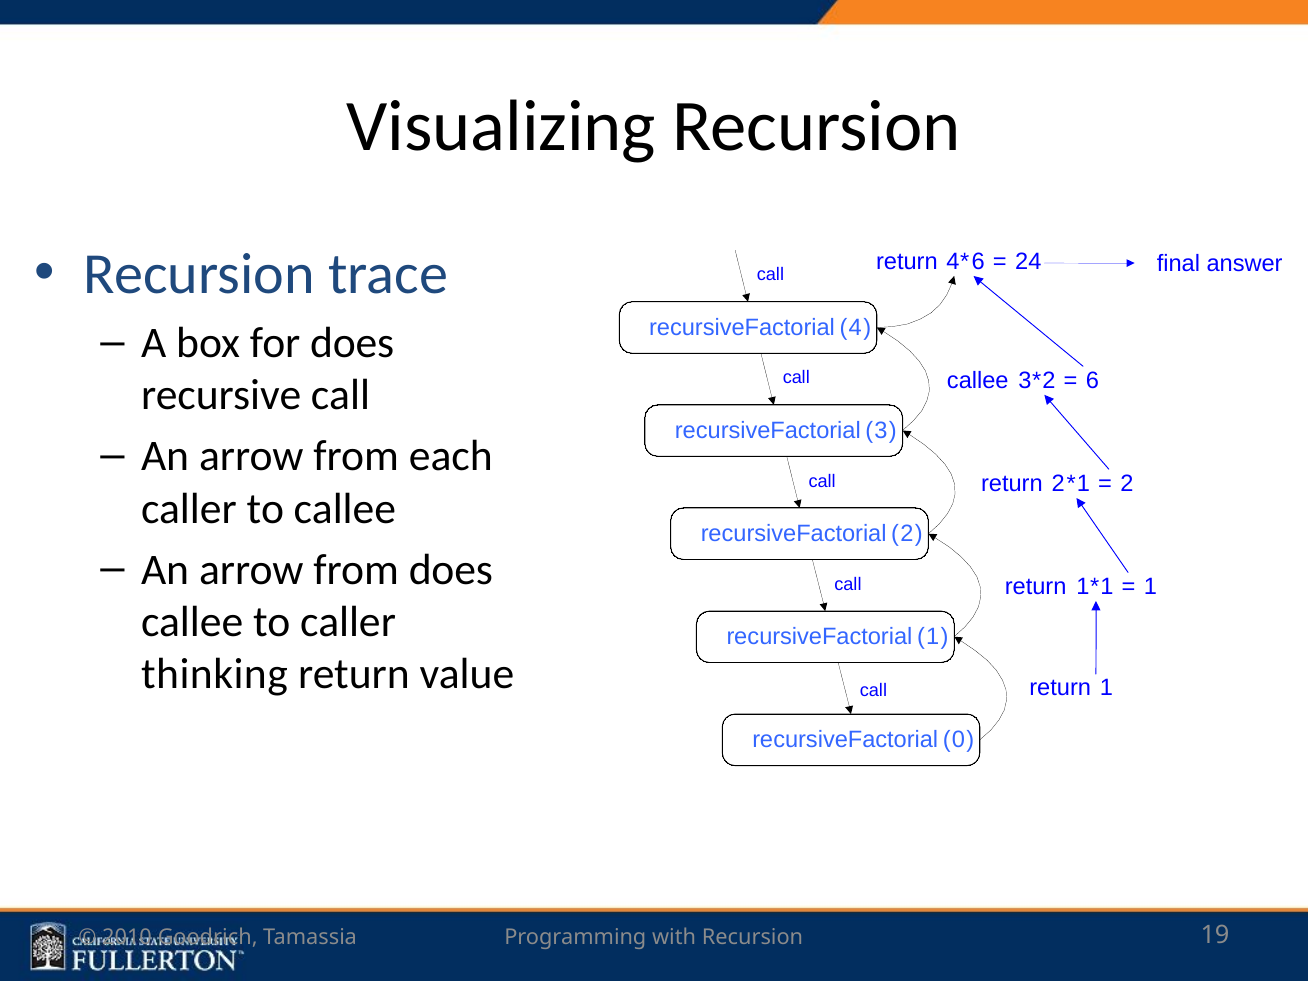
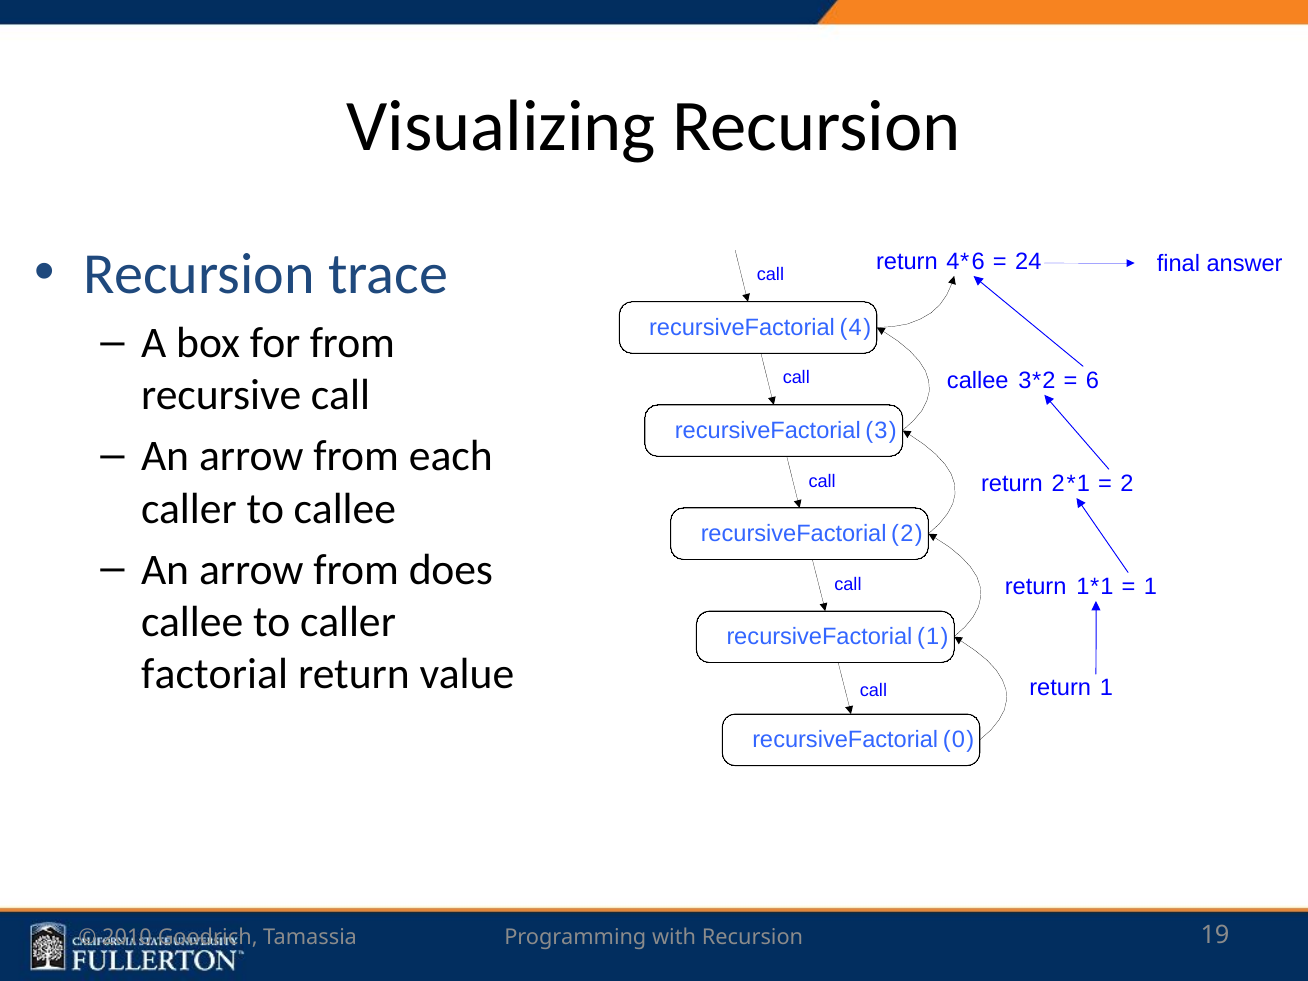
for does: does -> from (352, 343)
thinking: thinking -> factorial (215, 674)
